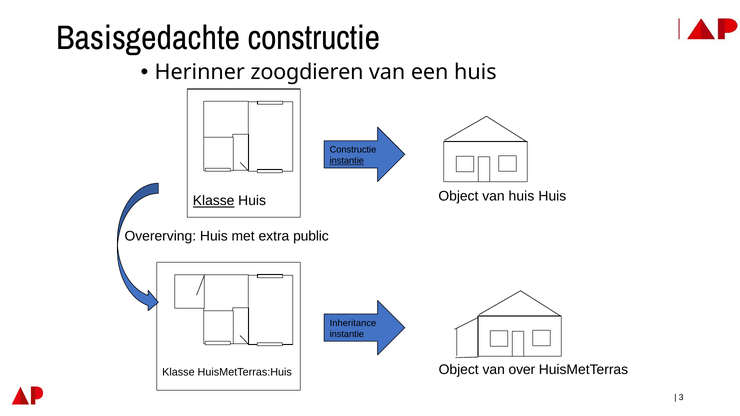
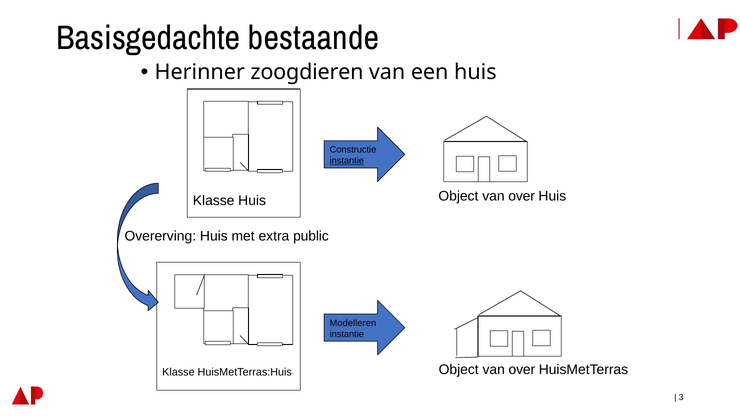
Basisgedachte constructie: constructie -> bestaande (314, 38)
huis: huis -> over (522, 196)
Klasse underline: present -> none (214, 201)
Inheritance: Inheritance -> Modelleren (353, 323)
